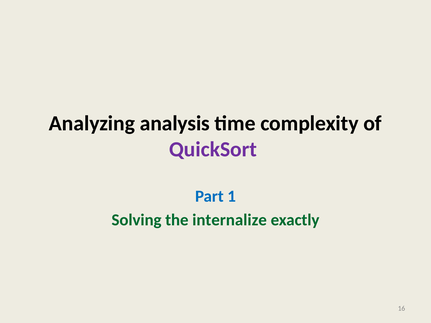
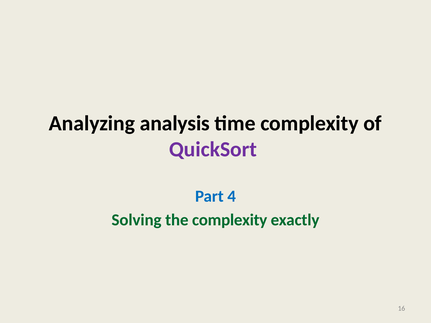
1: 1 -> 4 (232, 197)
the internalize: internalize -> complexity (230, 220)
